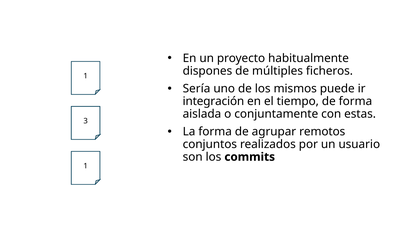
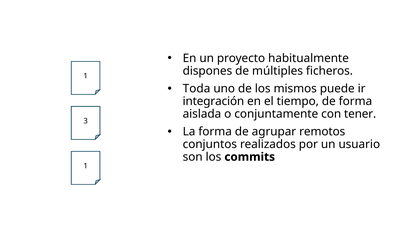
Sería: Sería -> Toda (197, 89)
estas: estas -> tener (360, 114)
